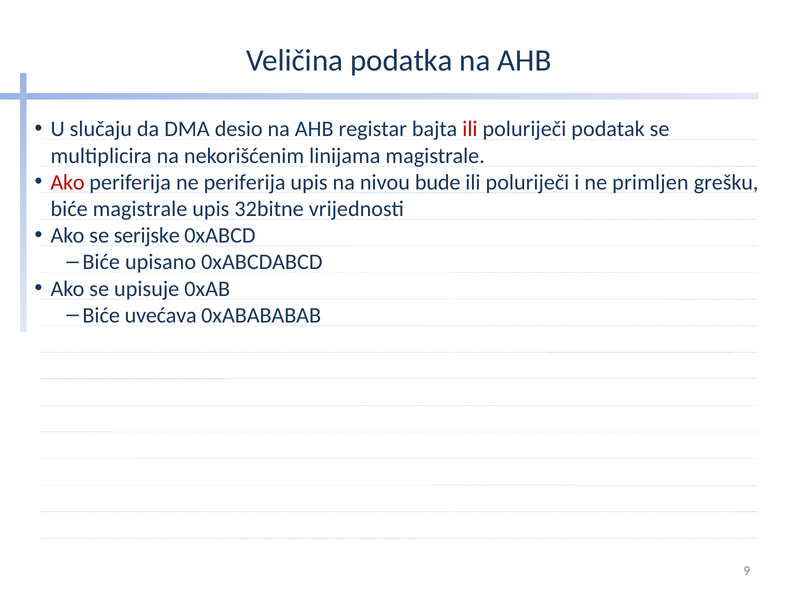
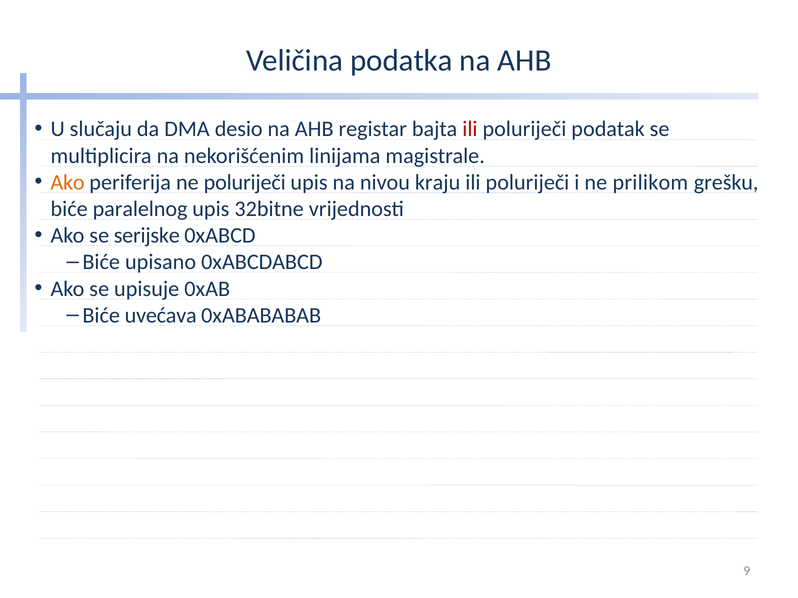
Ako colour: red -> orange (68, 183)
ne periferija: periferija -> poluriječi (245, 183)
bude: bude -> kraju (438, 183)
primljen: primljen -> prilikom (650, 183)
biće magistrale: magistrale -> paralelnog (140, 209)
